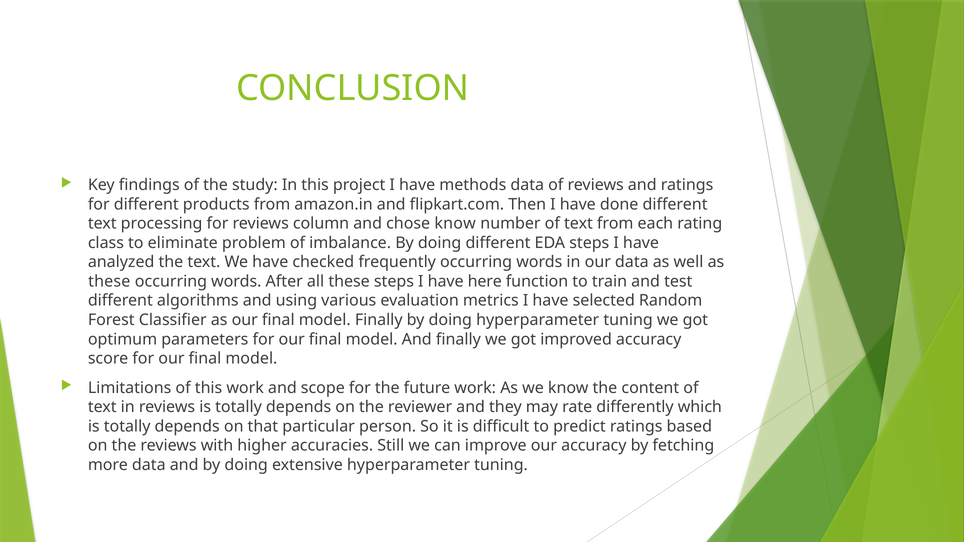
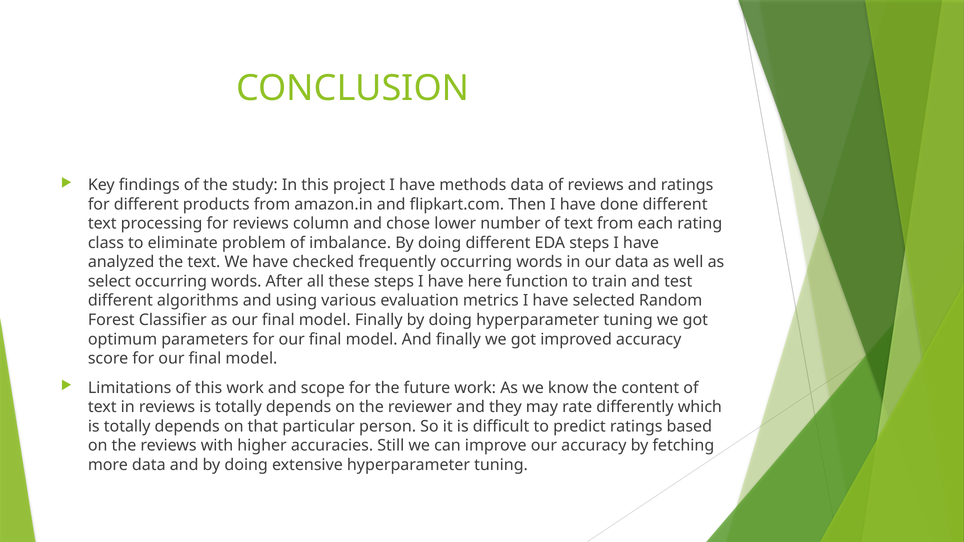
chose know: know -> lower (455, 224)
these: these -> select (109, 282)
